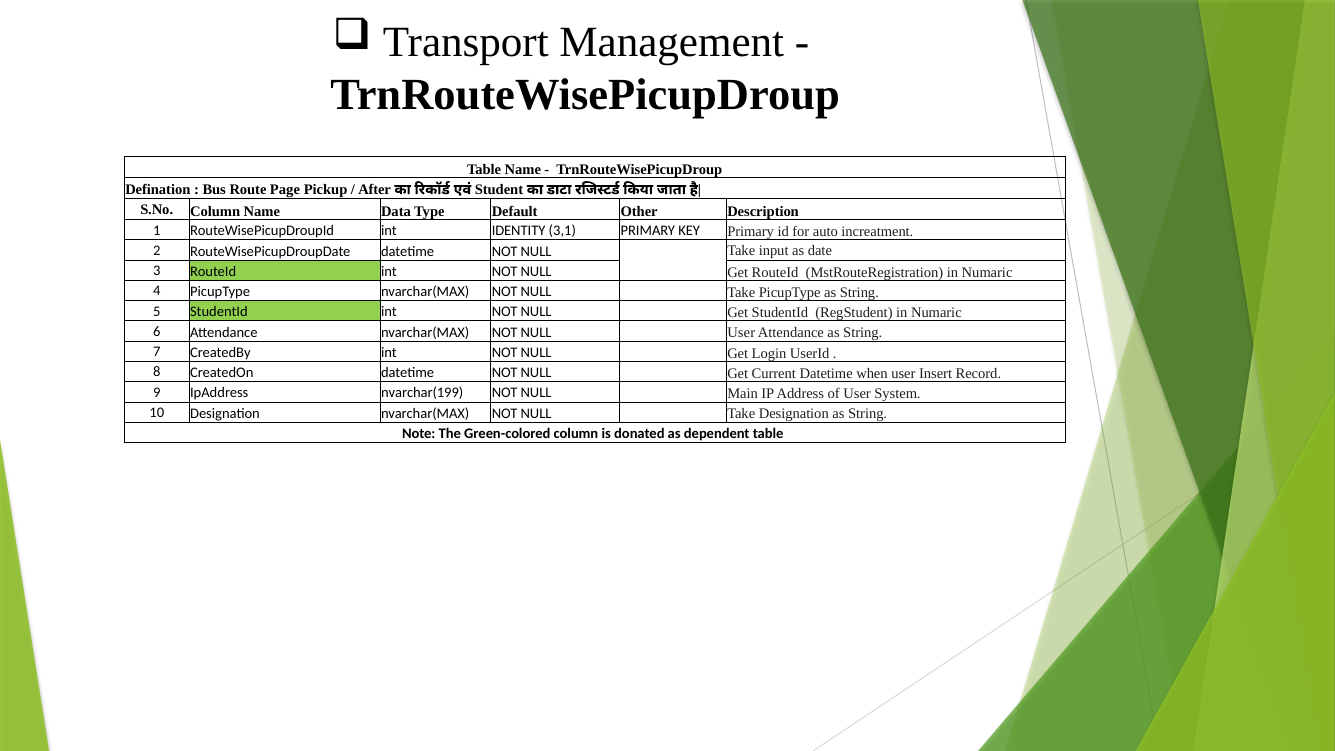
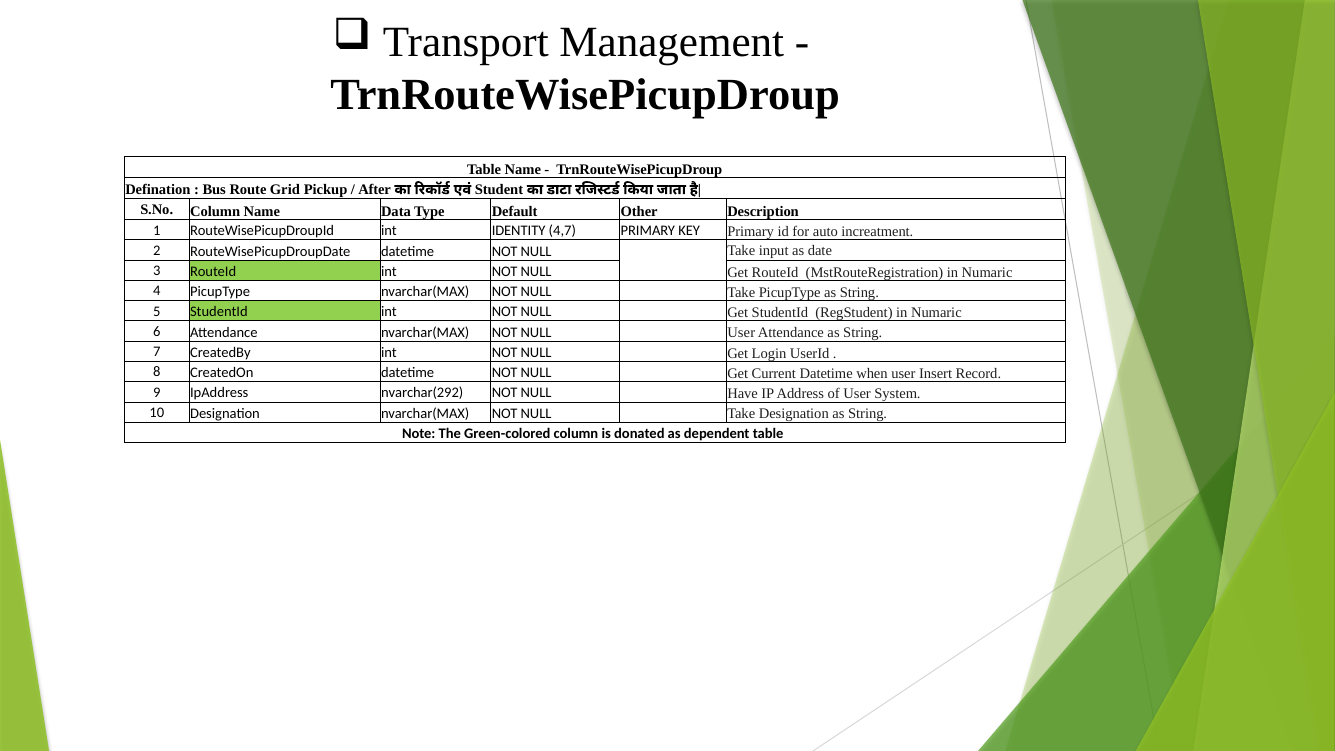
Page: Page -> Grid (285, 189)
3,1: 3,1 -> 4,7 (562, 231)
nvarchar(199: nvarchar(199 -> nvarchar(292 (422, 393)
Main: Main -> Have (743, 394)
